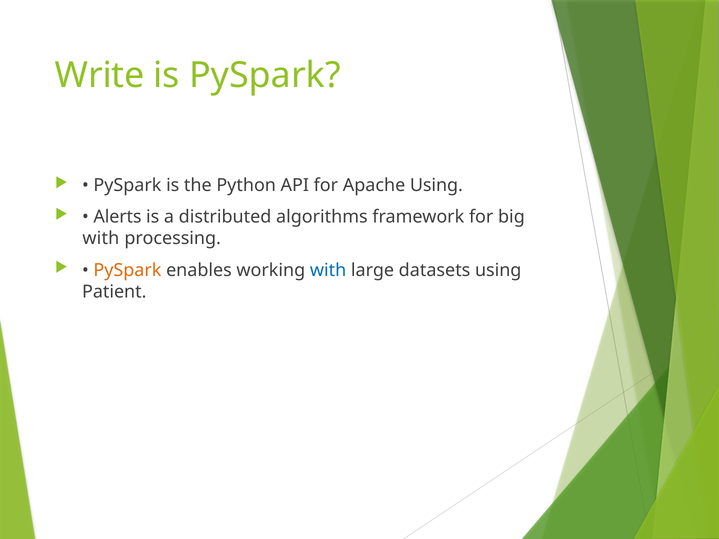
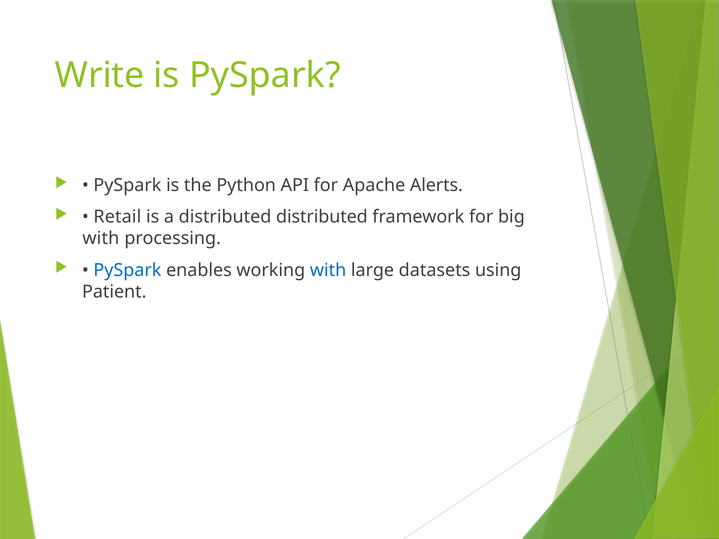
Apache Using: Using -> Alerts (436, 186)
Alerts: Alerts -> Retail (117, 217)
distributed algorithms: algorithms -> distributed (322, 217)
PySpark colour: orange -> blue (127, 270)
